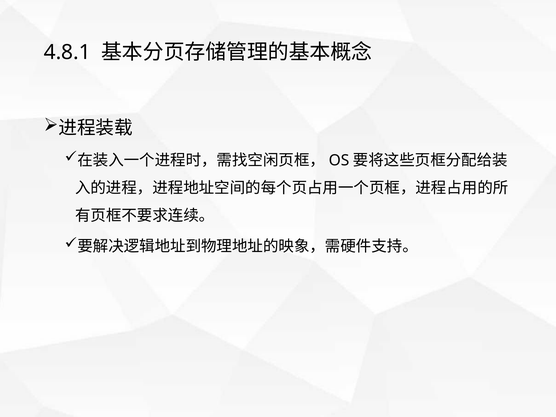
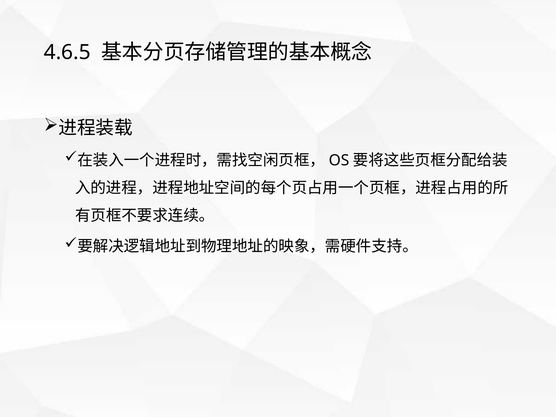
4.8.1: 4.8.1 -> 4.6.5 (67, 52)
